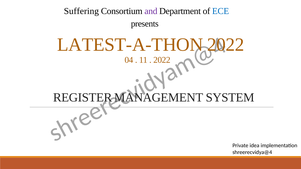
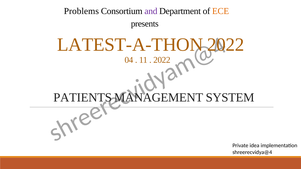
Suffering: Suffering -> Problems (81, 11)
ECE colour: blue -> orange (221, 11)
REGISTER: REGISTER -> PATIENTS (83, 98)
